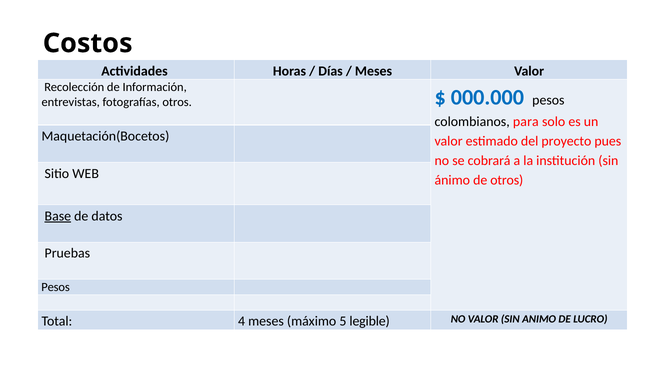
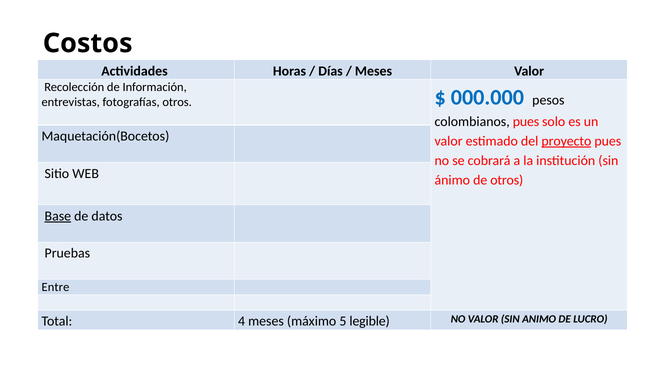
colombianos para: para -> pues (526, 121)
proyecto underline: none -> present (566, 141)
Pesos: Pesos -> Entre (55, 287)
